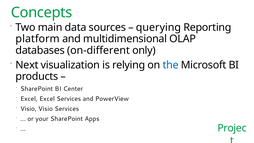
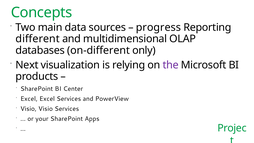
querying: querying -> progress (158, 27)
platform: platform -> different (38, 39)
the colour: blue -> purple (171, 65)
